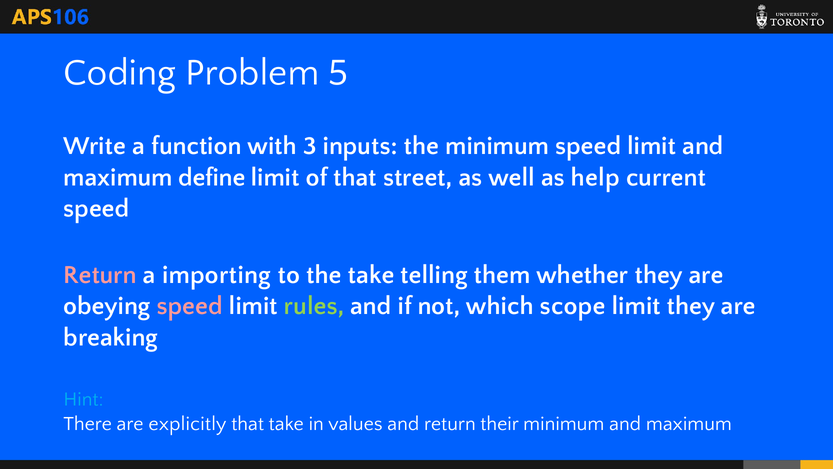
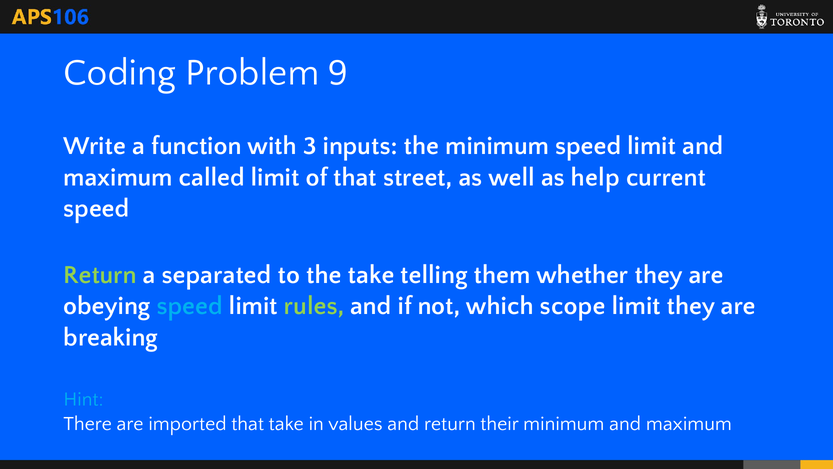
5: 5 -> 9 (338, 73)
define: define -> called (212, 177)
Return colour: pink -> light green (100, 274)
importing: importing -> separated (217, 274)
speed colour: pink -> light blue (190, 306)
explicitly: explicitly -> imported (188, 423)
